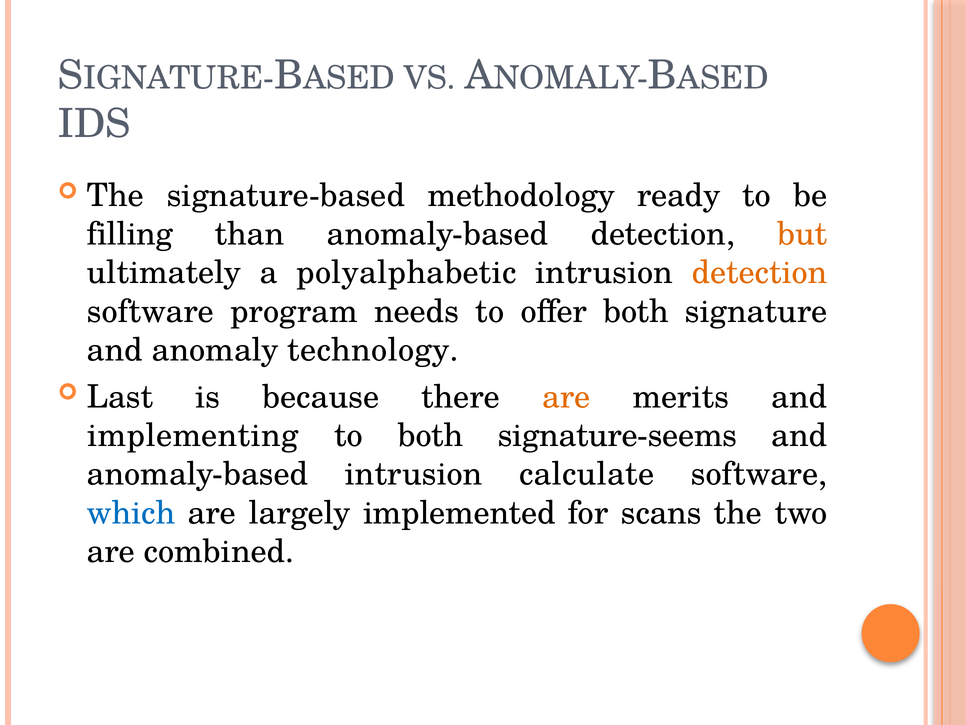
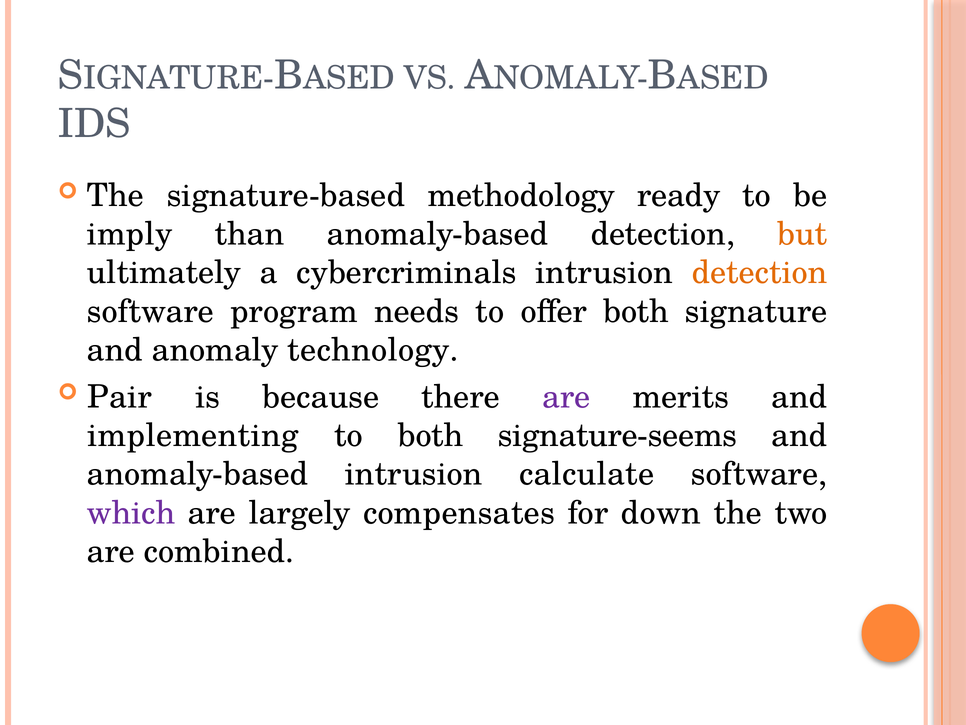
filling: filling -> imply (130, 234)
polyalphabetic: polyalphabetic -> cybercriminals (407, 273)
Last: Last -> Pair (120, 397)
are colour: orange -> purple (566, 397)
which colour: blue -> purple (131, 513)
implemented: implemented -> compensates (459, 513)
scans: scans -> down (661, 513)
